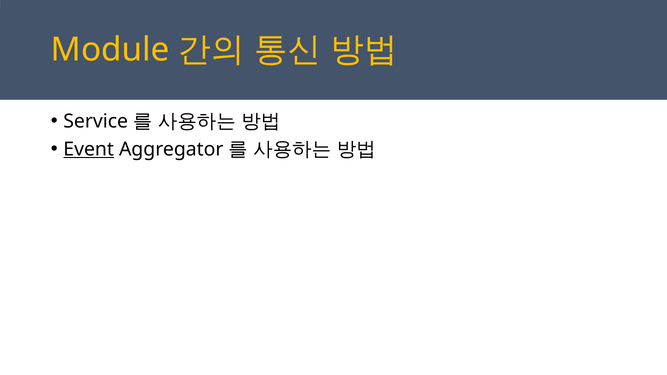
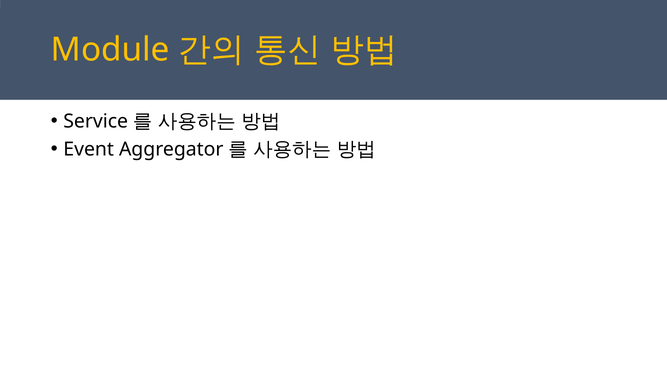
Event underline: present -> none (89, 149)
